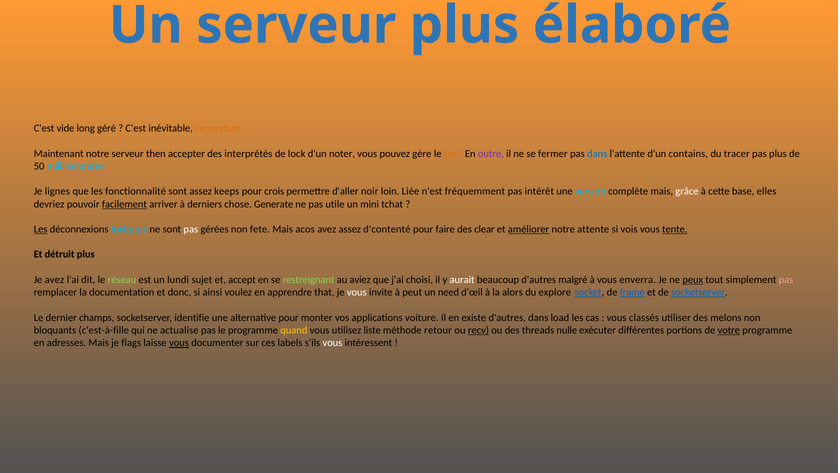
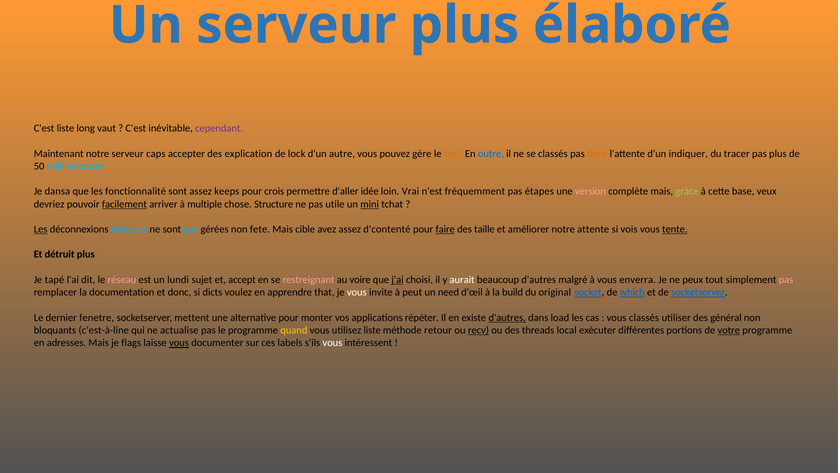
C'est vide: vide -> liste (65, 128)
géré: géré -> vaut (107, 128)
cependant colour: orange -> purple (219, 128)
then: then -> caps (156, 153)
interprétés: interprétés -> explication (248, 153)
noter: noter -> autre (342, 153)
outre colour: purple -> blue (491, 153)
se fermer: fermer -> classés (553, 153)
dans colour: blue -> orange (597, 153)
contains: contains -> indiquer (688, 153)
lignes: lignes -> dansa (57, 191)
noir: noir -> idée (370, 191)
Liée: Liée -> Vrai (411, 191)
intérêt: intérêt -> étapes (539, 191)
version colour: light blue -> pink (590, 191)
grâce colour: white -> light green (687, 191)
elles: elles -> veux (767, 191)
derniers: derniers -> multiple (205, 204)
Generate: Generate -> Structure (274, 204)
mini underline: none -> present (370, 204)
pas colour: white -> light blue (191, 229)
acos: acos -> cible (305, 229)
faire underline: none -> present (445, 229)
clear: clear -> taille (484, 229)
améliorer underline: present -> none (529, 229)
Je avez: avez -> tapé (54, 279)
réseau colour: light green -> pink (122, 279)
restreignant colour: light green -> pink (309, 279)
aviez: aviez -> voire (360, 279)
j'ai underline: none -> present (398, 279)
peux underline: present -> none (693, 279)
ainsi: ainsi -> dicts (212, 292)
alors: alors -> build (513, 292)
explore: explore -> original (555, 292)
frame: frame -> which (632, 292)
champs: champs -> fenetre (97, 317)
identifie: identifie -> mettent (192, 317)
voiture: voiture -> répéter (422, 317)
d'autres underline: none -> present (507, 317)
melons: melons -> général (726, 317)
c'est-à-fille: c'est-à-fille -> c'est-à-line (104, 330)
nulle: nulle -> local (567, 330)
